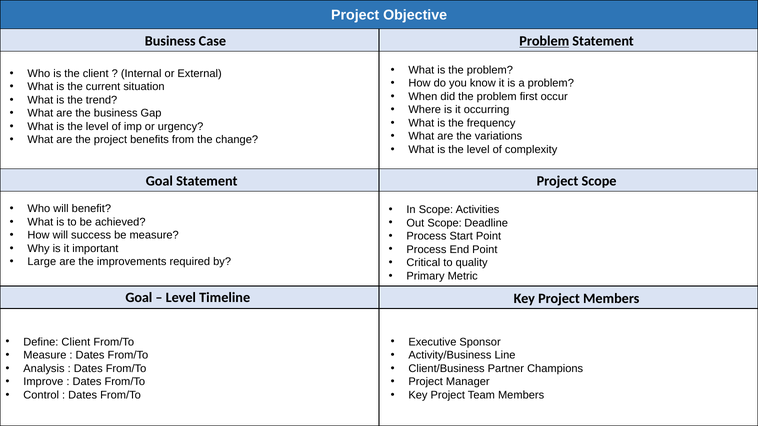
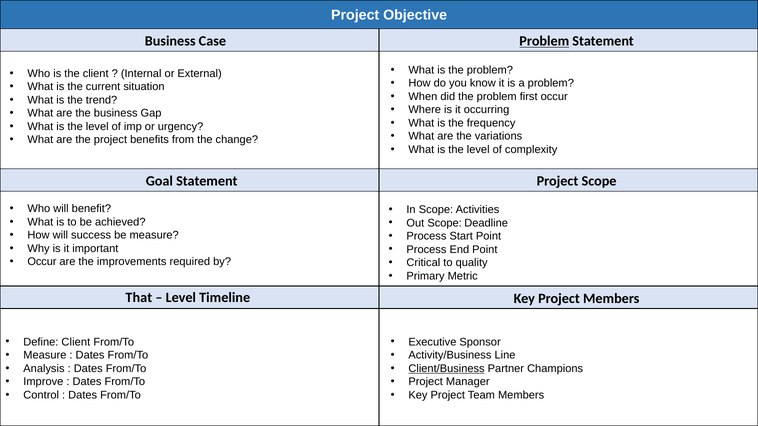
Large: Large -> Occur (42, 262)
Goal: Goal -> That (139, 298)
Client/Business underline: none -> present (447, 369)
